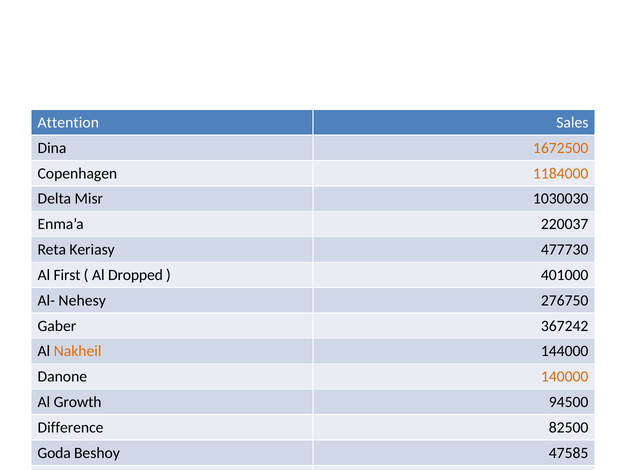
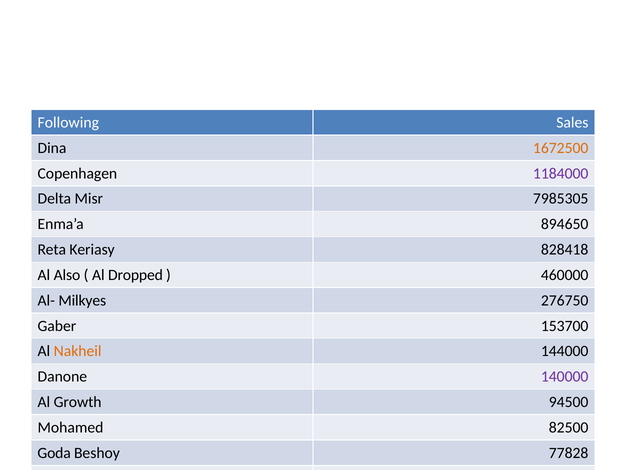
Attention: Attention -> Following (68, 122)
1184000 colour: orange -> purple (561, 173)
1030030: 1030030 -> 7985305 (561, 199)
220037: 220037 -> 894650 (565, 224)
477730: 477730 -> 828418 (565, 249)
First: First -> Also (67, 275)
401000: 401000 -> 460000 (565, 275)
Al- Nehesy: Nehesy -> Milkyes (82, 300)
367242: 367242 -> 153700 (565, 326)
140000 colour: orange -> purple (565, 376)
Difference: Difference -> Mohamed (70, 427)
47585: 47585 -> 77828 (569, 452)
